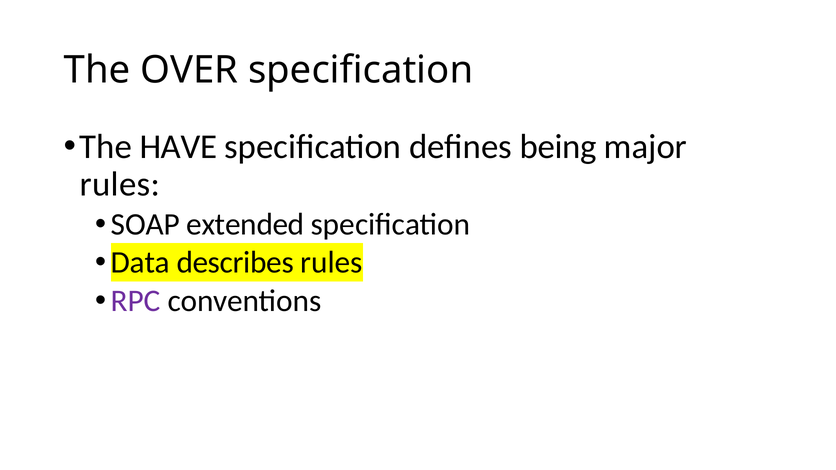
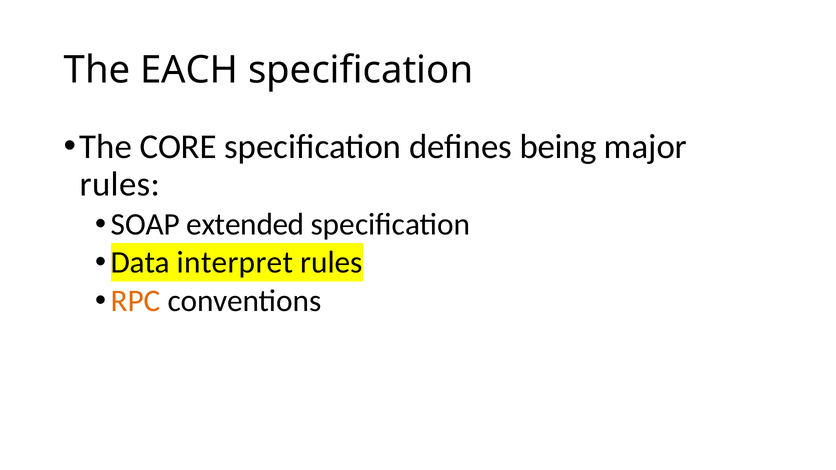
OVER: OVER -> EACH (189, 70)
HAVE: HAVE -> CORE (178, 147)
describes: describes -> interpret (235, 263)
RPC colour: purple -> orange (136, 301)
